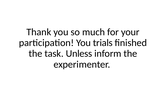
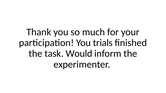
Unless: Unless -> Would (79, 54)
